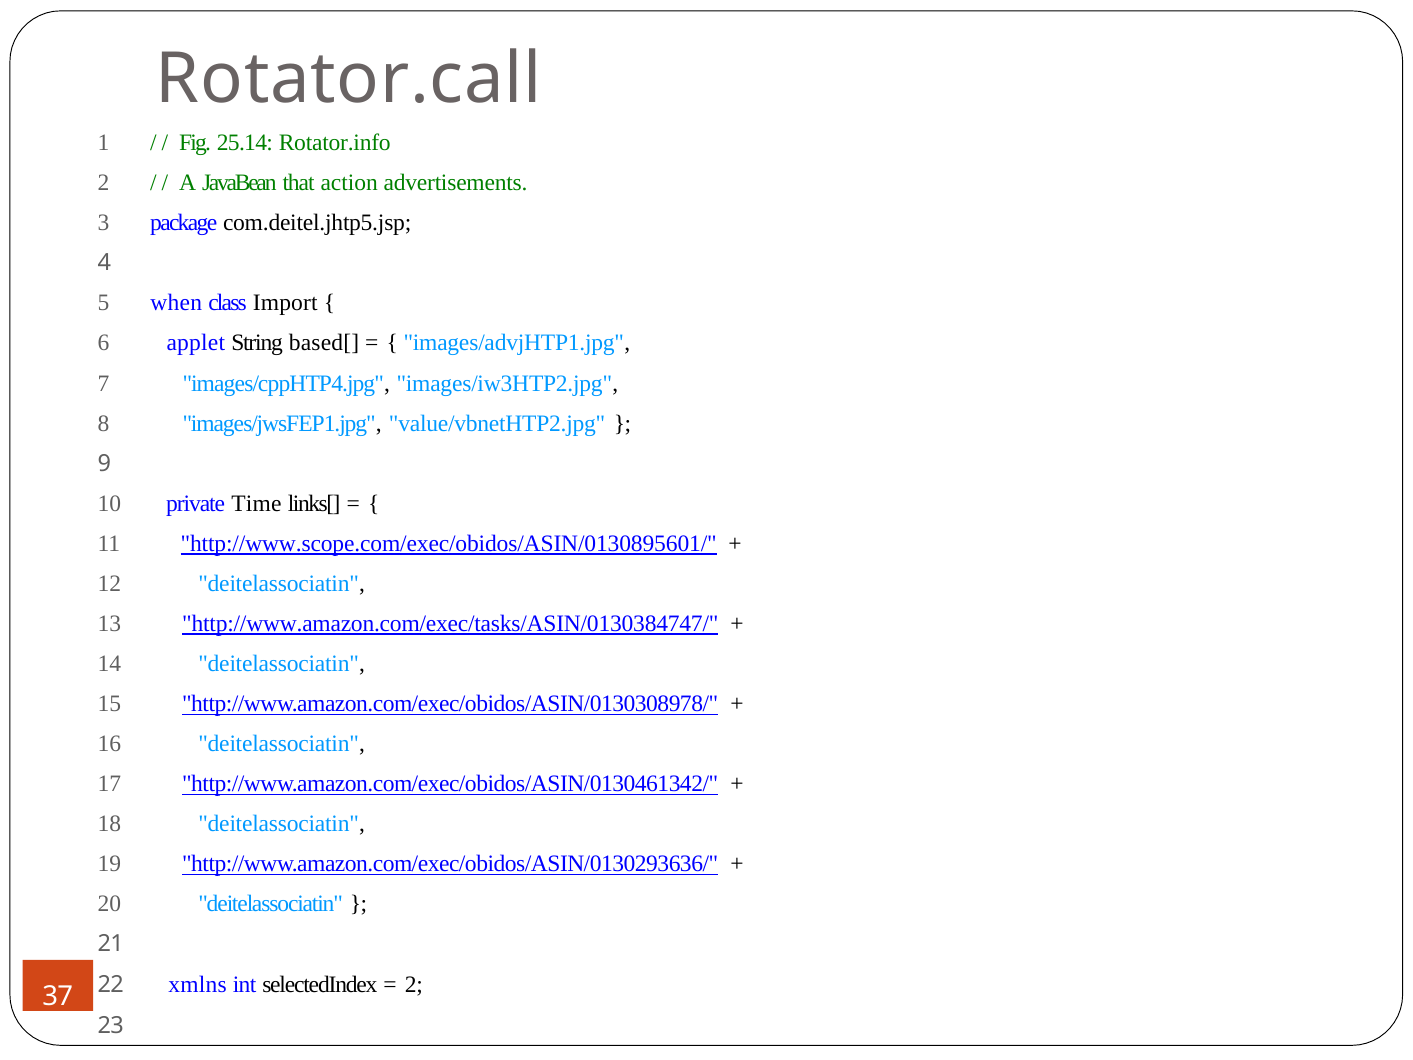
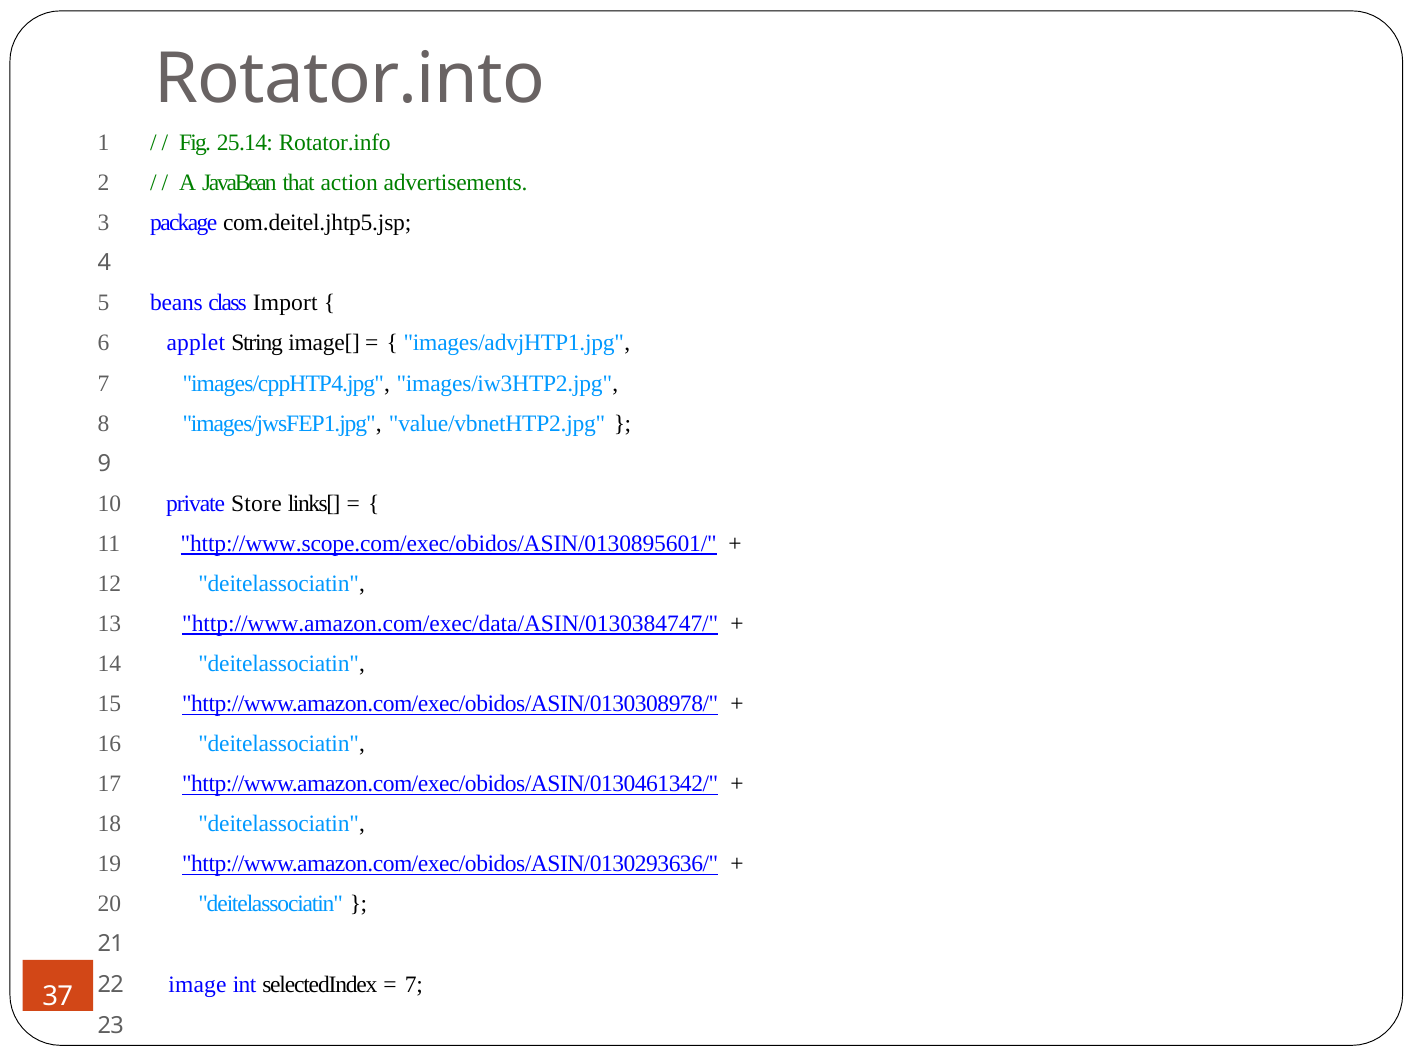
Rotator.call: Rotator.call -> Rotator.into (350, 79)
when: when -> beans (176, 303)
based[: based[ -> image[ (324, 343)
Time: Time -> Store (256, 503)
http://www.amazon.com/exec/tasks/ASIN/0130384747/: http://www.amazon.com/exec/tasks/ASIN/0130384747/ -> http://www.amazon.com/exec/data/ASIN/0130384747/ (450, 624)
xmlns: xmlns -> image (197, 984)
2: 2 -> 7 (414, 984)
